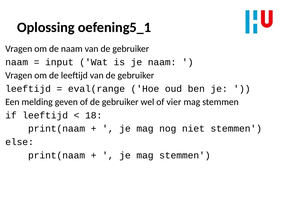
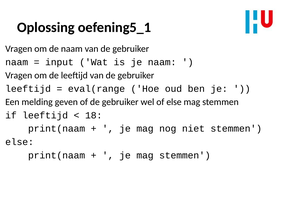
of vier: vier -> else (174, 102)
